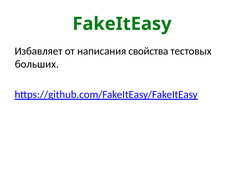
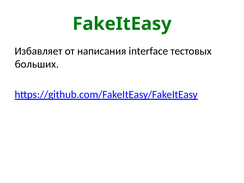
свойства: свойства -> interface (148, 51)
